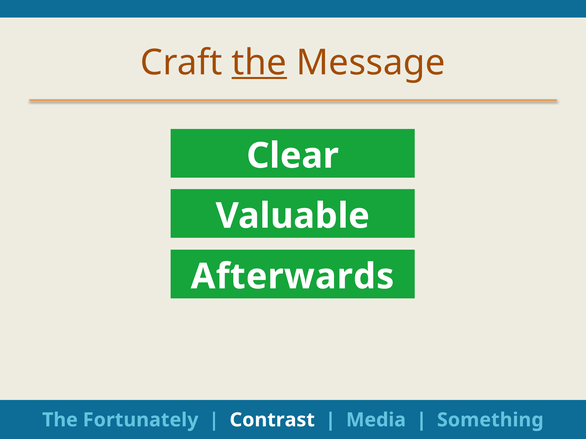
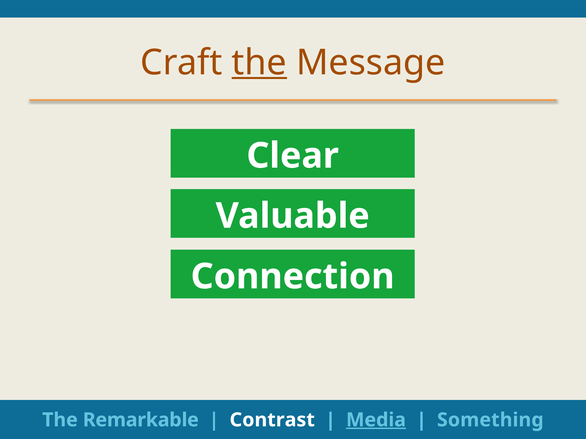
Afterwards: Afterwards -> Connection (293, 277)
Fortunately: Fortunately -> Remarkable (141, 420)
Media underline: none -> present (376, 420)
